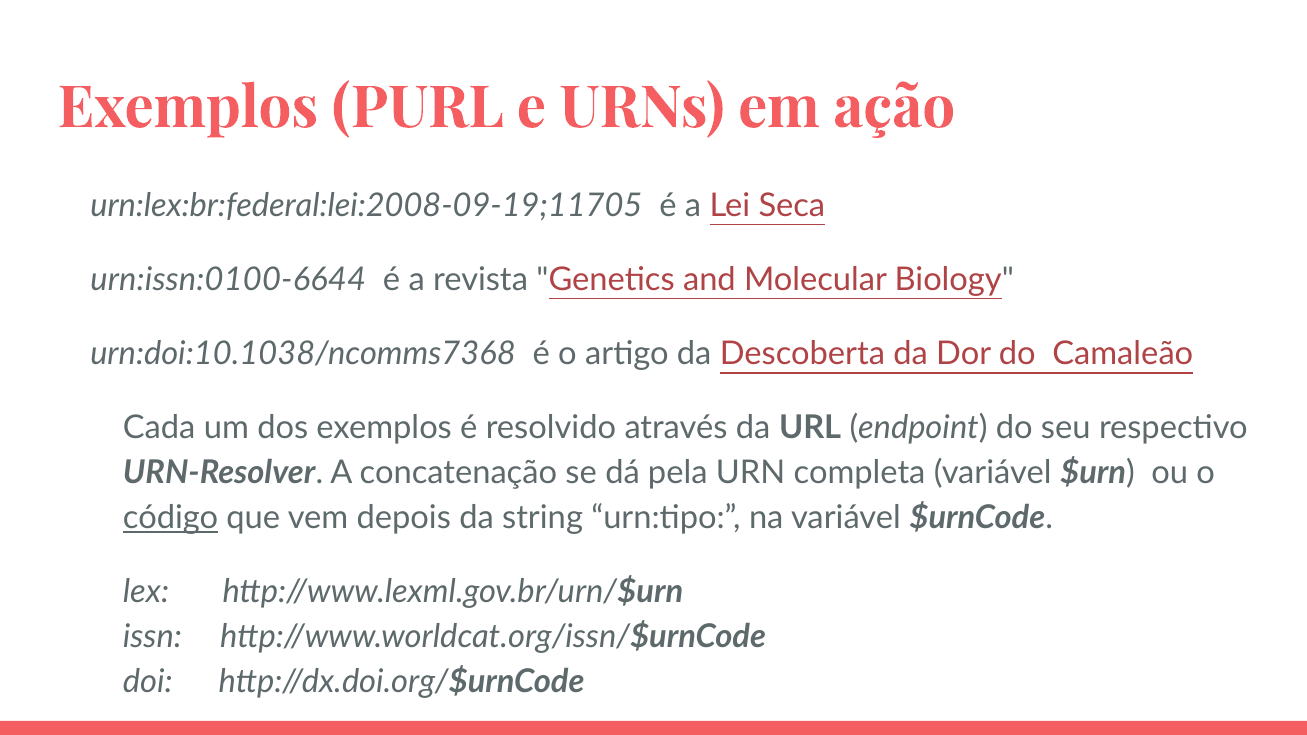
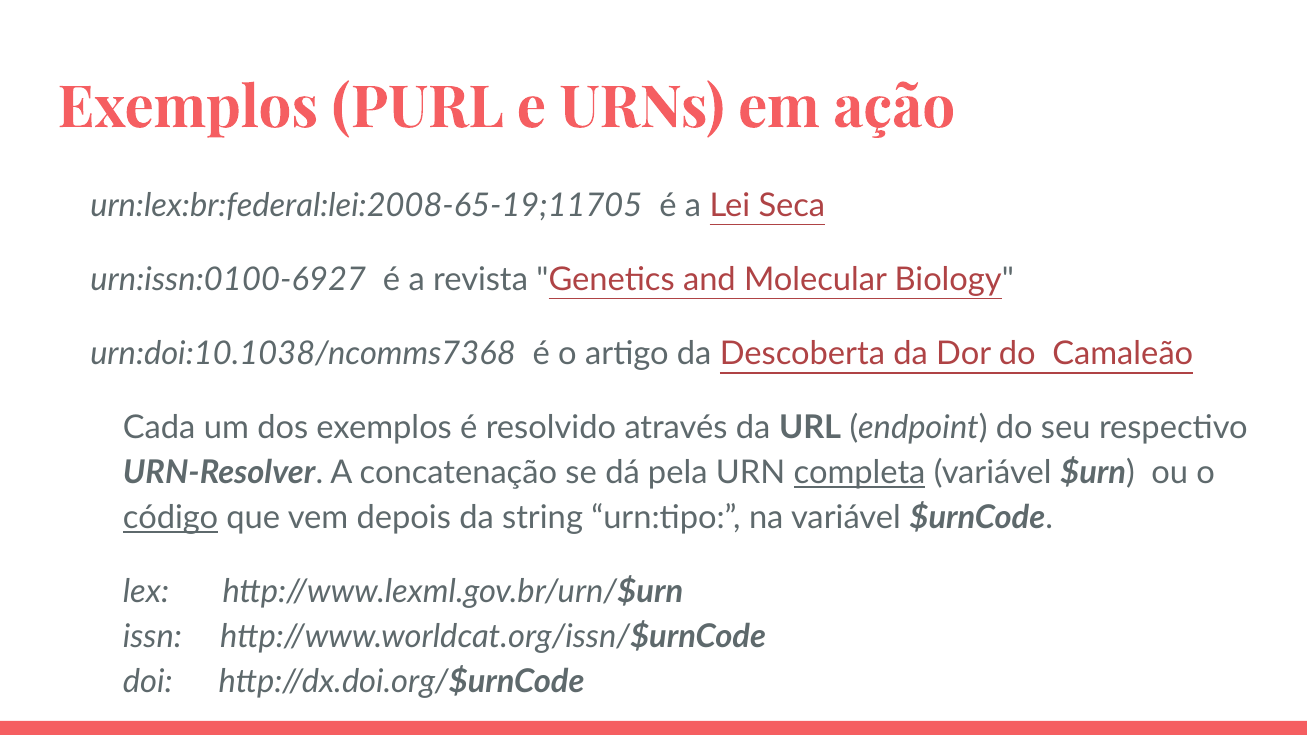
urn:lex:br:federal:lei:2008-09-19;11705: urn:lex:br:federal:lei:2008-09-19;11705 -> urn:lex:br:federal:lei:2008-65-19;11705 (366, 206)
urn:issn:0100-6644: urn:issn:0100-6644 -> urn:issn:0100-6927 (228, 280)
completa underline: none -> present (860, 473)
